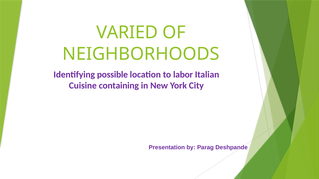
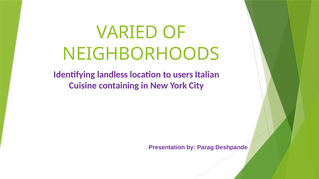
possible: possible -> landless (112, 75)
labor: labor -> users (183, 75)
